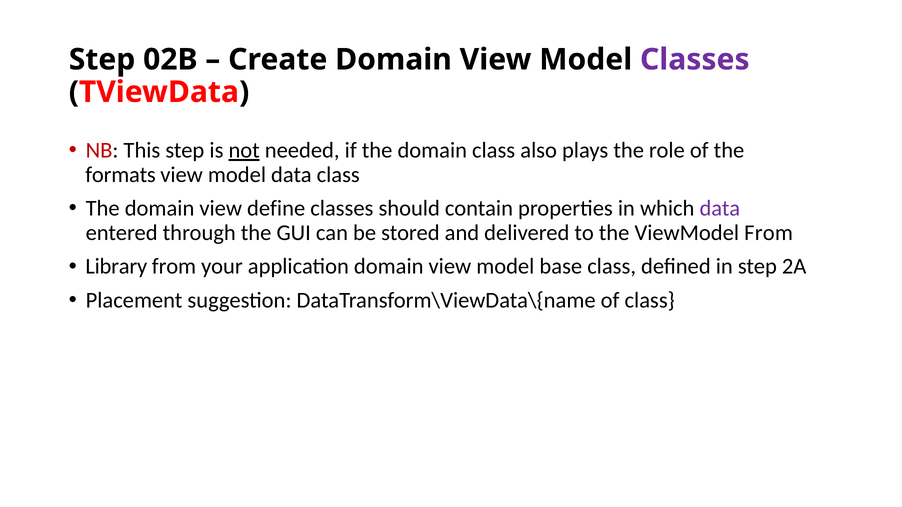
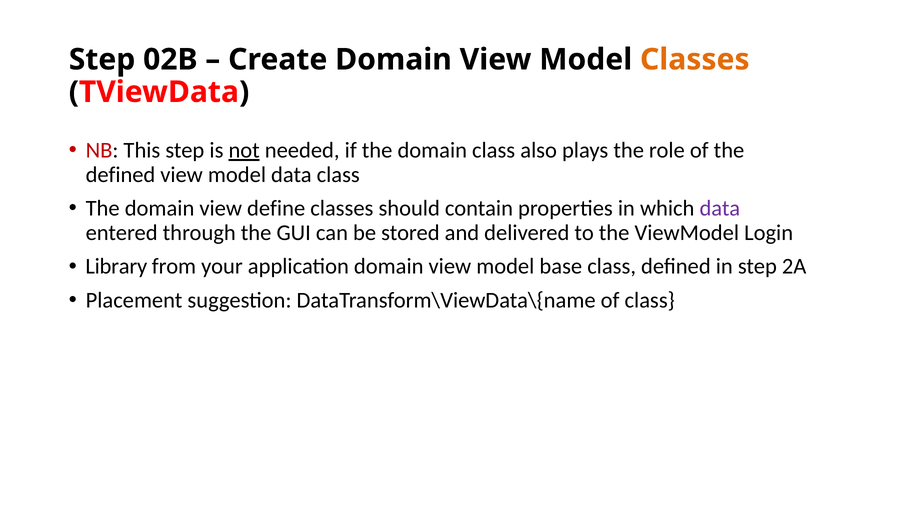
Classes colour: purple -> orange (695, 60)
formats: formats -> defined (120, 175)
ViewModel From: From -> Login (769, 233)
